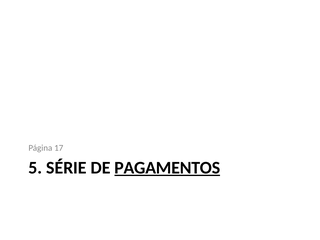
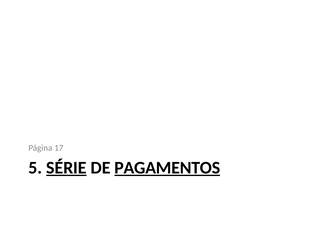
SÉRIE underline: none -> present (66, 168)
